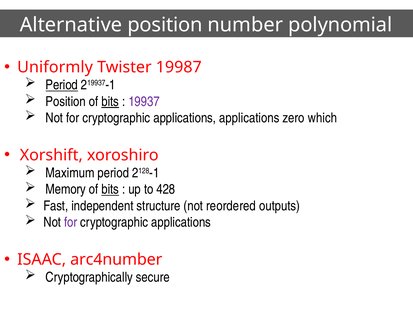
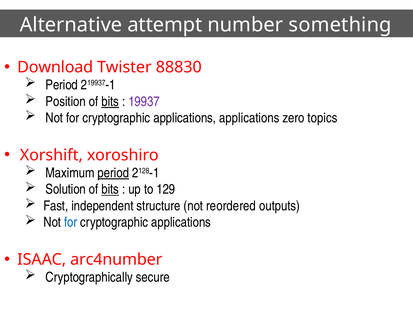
Alternative position: position -> attempt (165, 25)
polynomial: polynomial -> something (340, 25)
Uniformly: Uniformly -> Download (55, 67)
19987: 19987 -> 88830 (179, 67)
Period underline: present -> none (62, 85)
which: which -> topics (322, 118)
period underline: none -> present (113, 173)
Memory: Memory -> Solution (66, 190)
428: 428 -> 129 (166, 190)
for colour: purple -> blue (71, 223)
